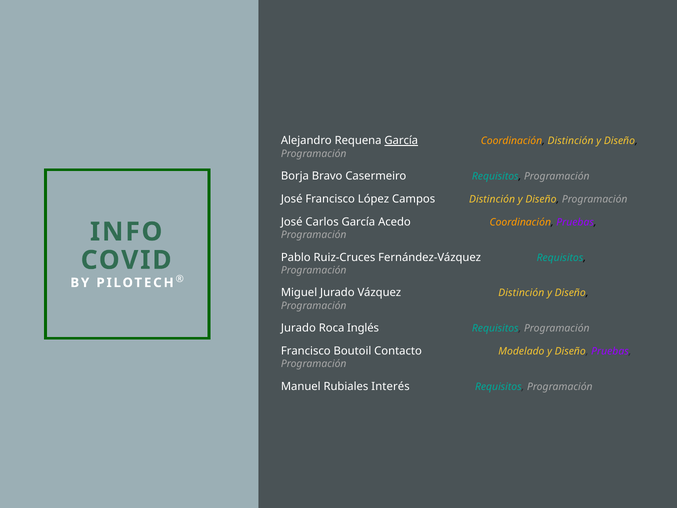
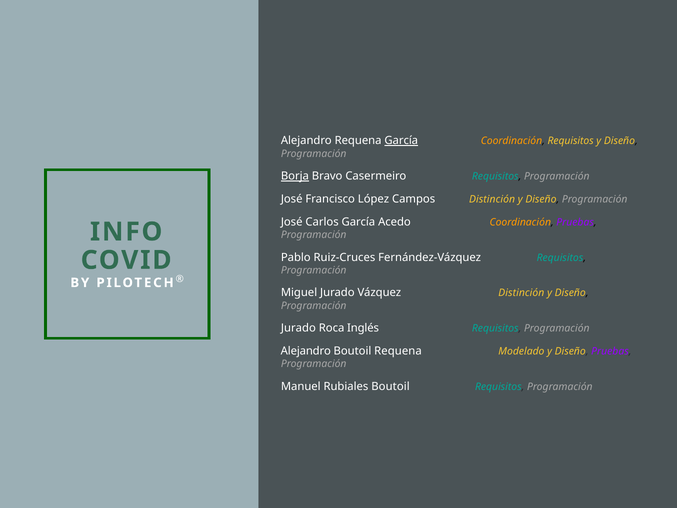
Coordinación Distinción: Distinción -> Requisitos (571, 141)
Borja underline: none -> present (295, 176)
Francisco: Francisco -> Alejandro (306, 351)
Boutoil Contacto: Contacto -> Requena (398, 351)
Rubiales Interés: Interés -> Boutoil (391, 386)
